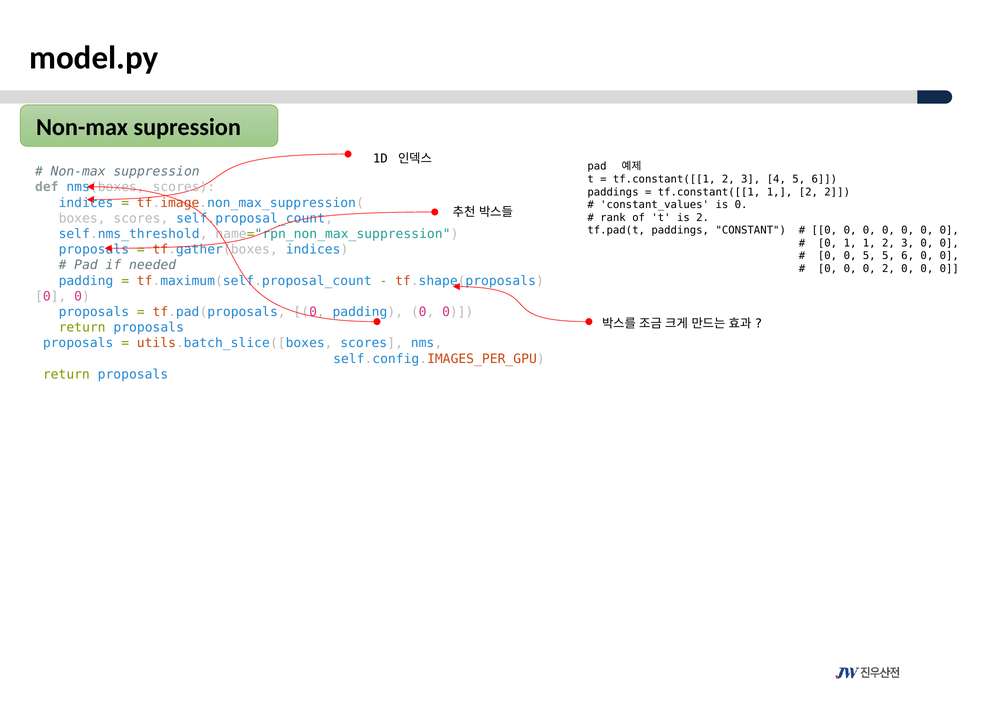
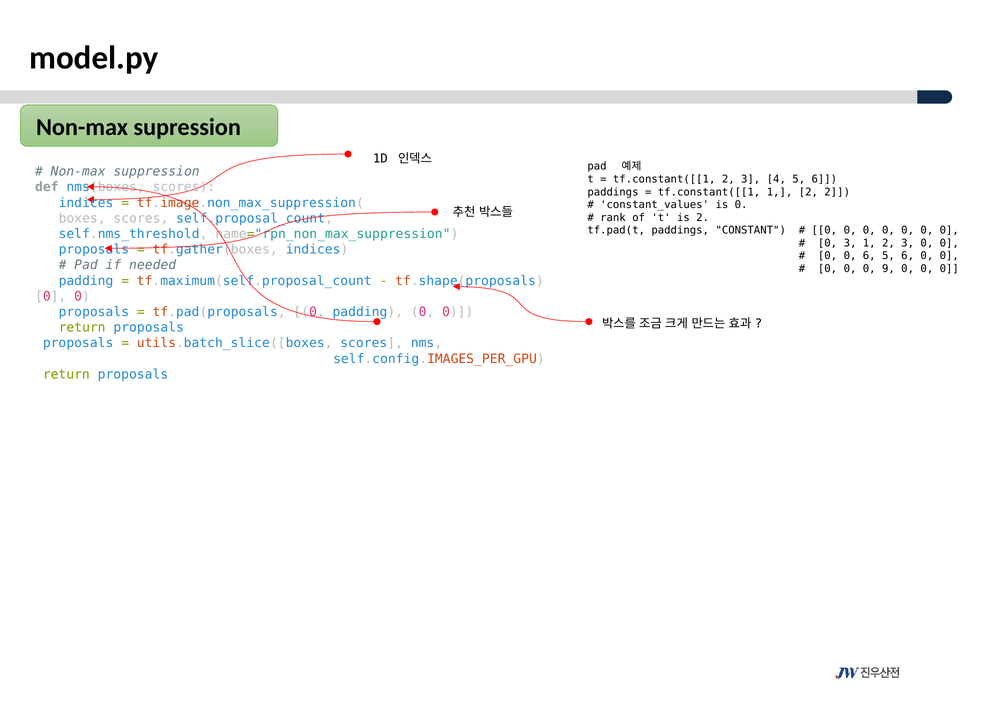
0 1: 1 -> 3 (850, 243)
0 5: 5 -> 6 (869, 256)
0 2: 2 -> 9 (888, 269)
